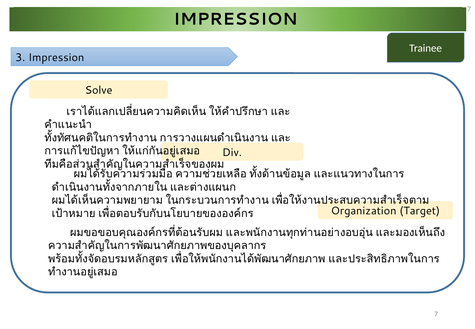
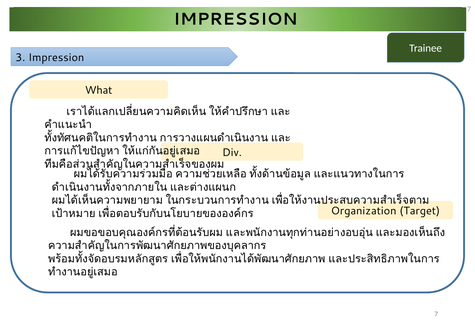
Solve: Solve -> What (99, 90)
